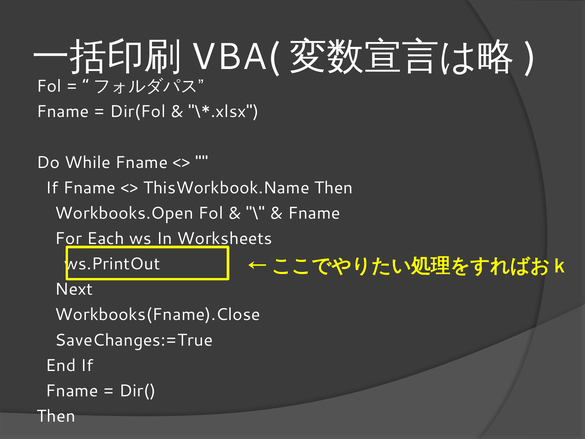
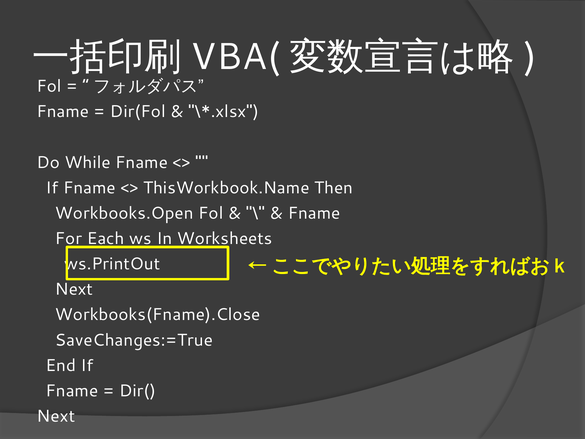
Then: Then -> Next (56, 416)
